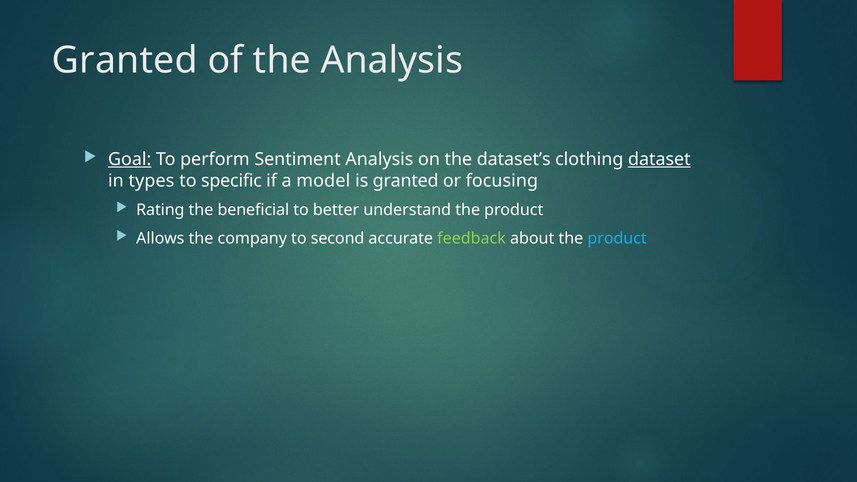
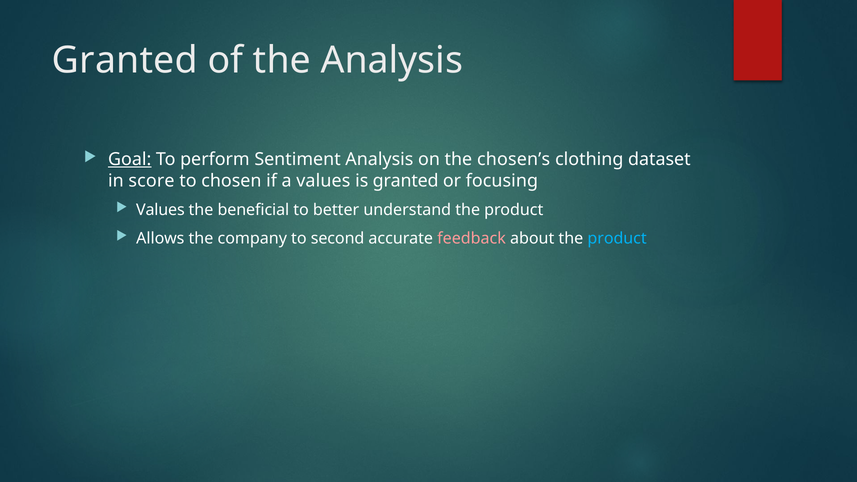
dataset’s: dataset’s -> chosen’s (514, 159)
dataset underline: present -> none (659, 159)
types: types -> score (151, 181)
specific: specific -> chosen (231, 181)
a model: model -> values (323, 181)
Rating: Rating -> Values (160, 210)
feedback colour: light green -> pink (472, 238)
